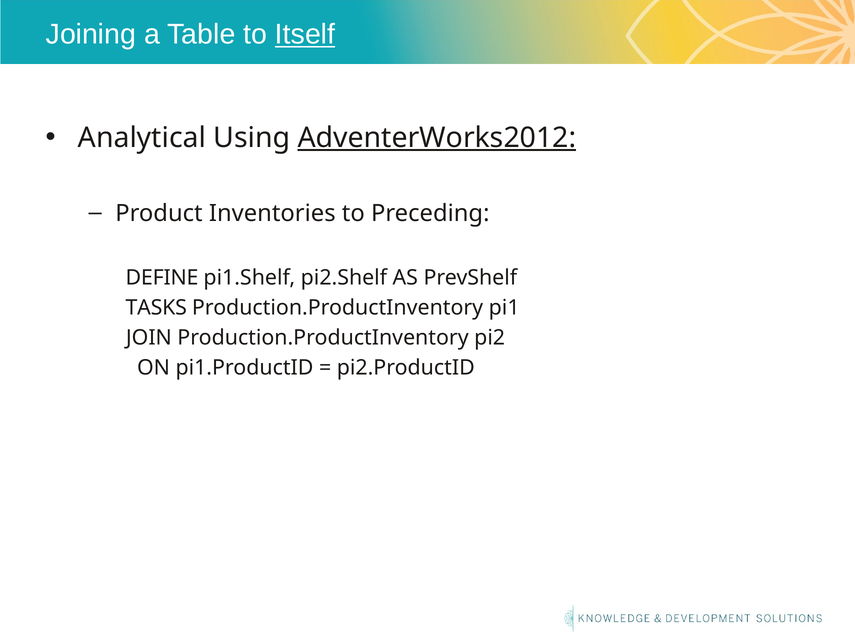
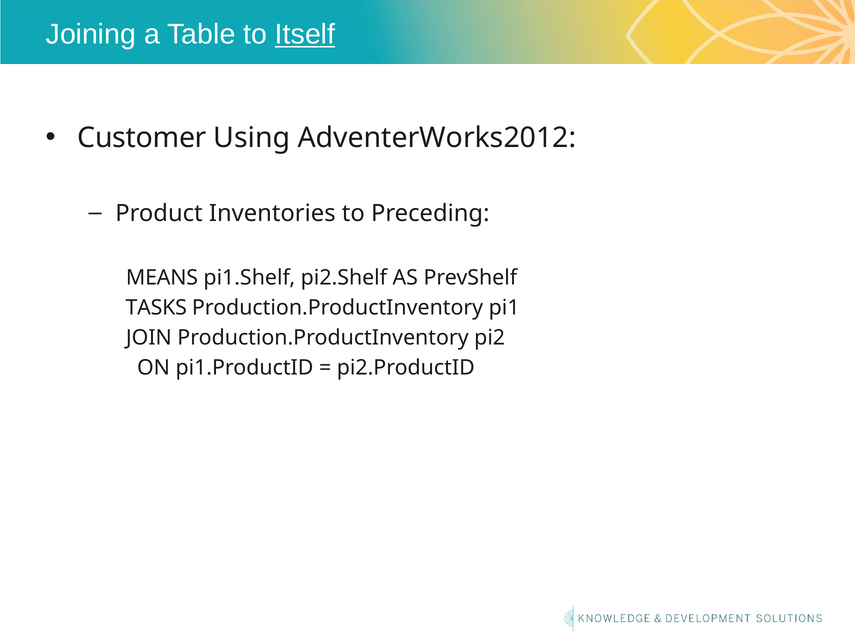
Analytical: Analytical -> Customer (142, 138)
AdventerWorks2012 underline: present -> none (437, 138)
DEFINE: DEFINE -> MEANS (162, 278)
